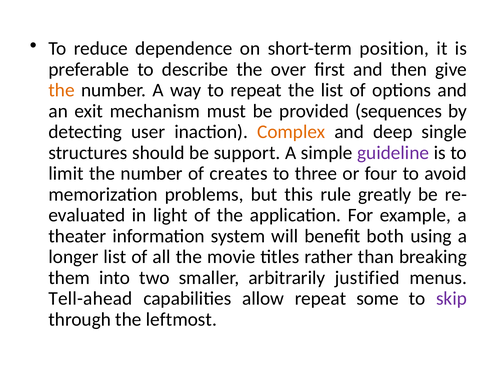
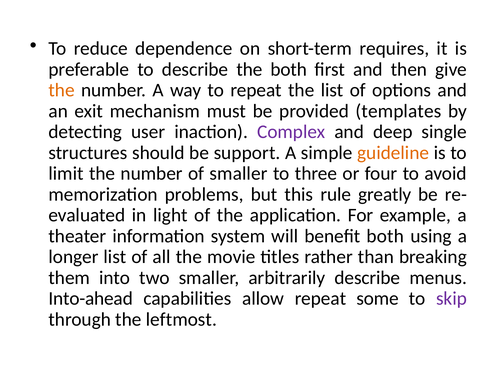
position: position -> requires (394, 49)
the over: over -> both (289, 69)
sequences: sequences -> templates (398, 111)
Complex colour: orange -> purple (291, 132)
guideline colour: purple -> orange (393, 153)
of creates: creates -> smaller (239, 174)
arbitrarily justified: justified -> describe (367, 278)
Tell-ahead: Tell-ahead -> Into-ahead (91, 299)
